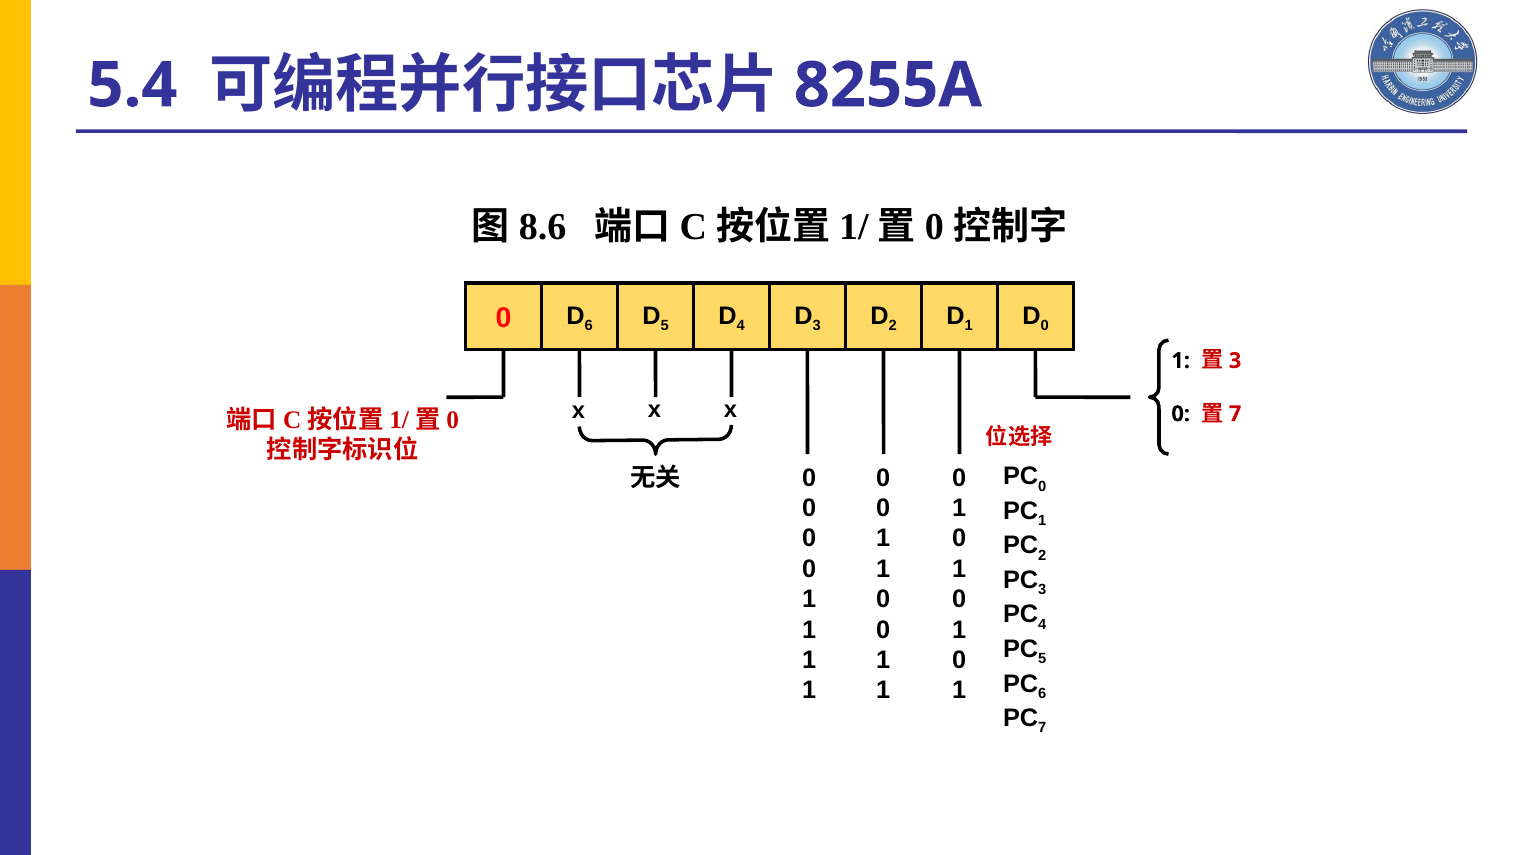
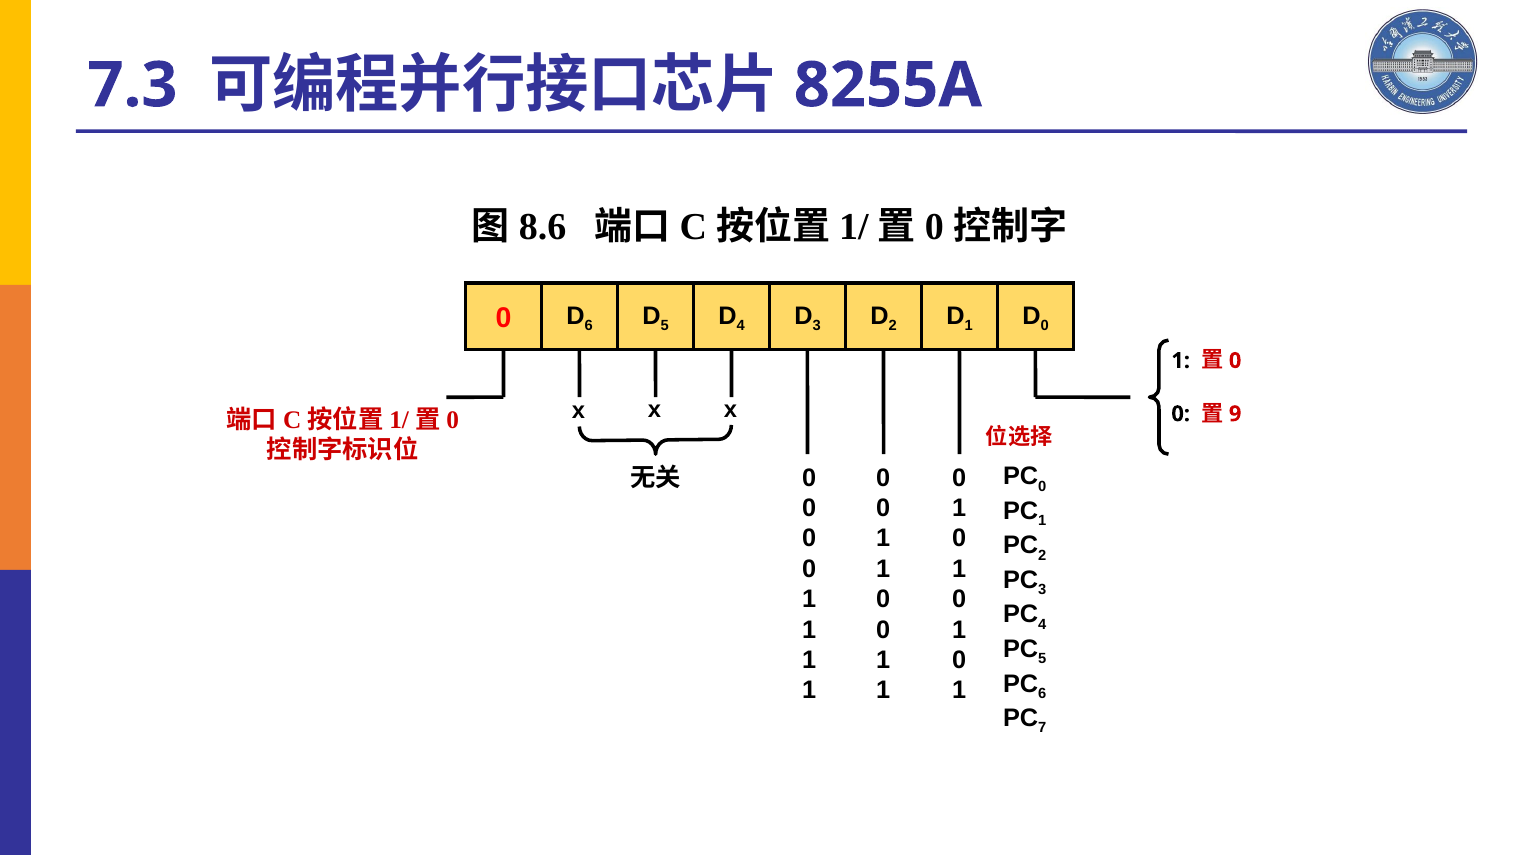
5.4: 5.4 -> 7.3 (132, 85)
3: 3 -> 0 (1235, 361)
7: 7 -> 9 (1235, 414)
